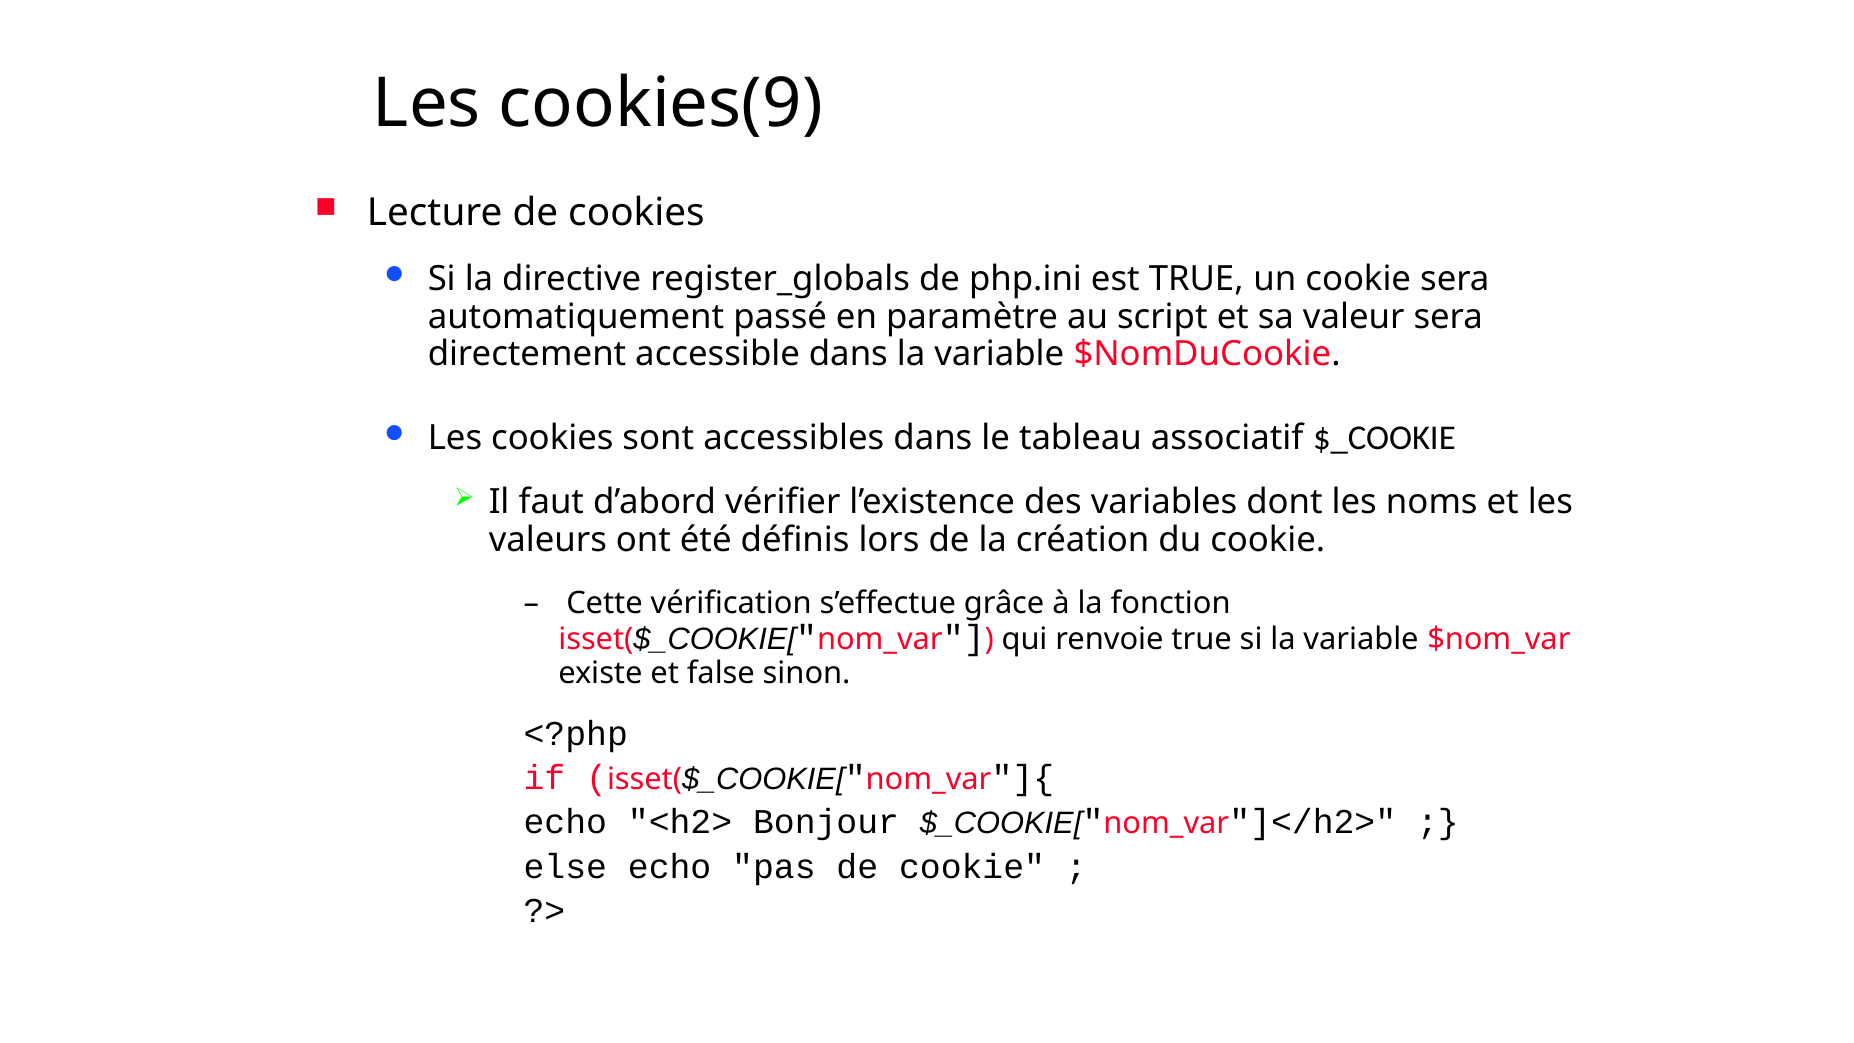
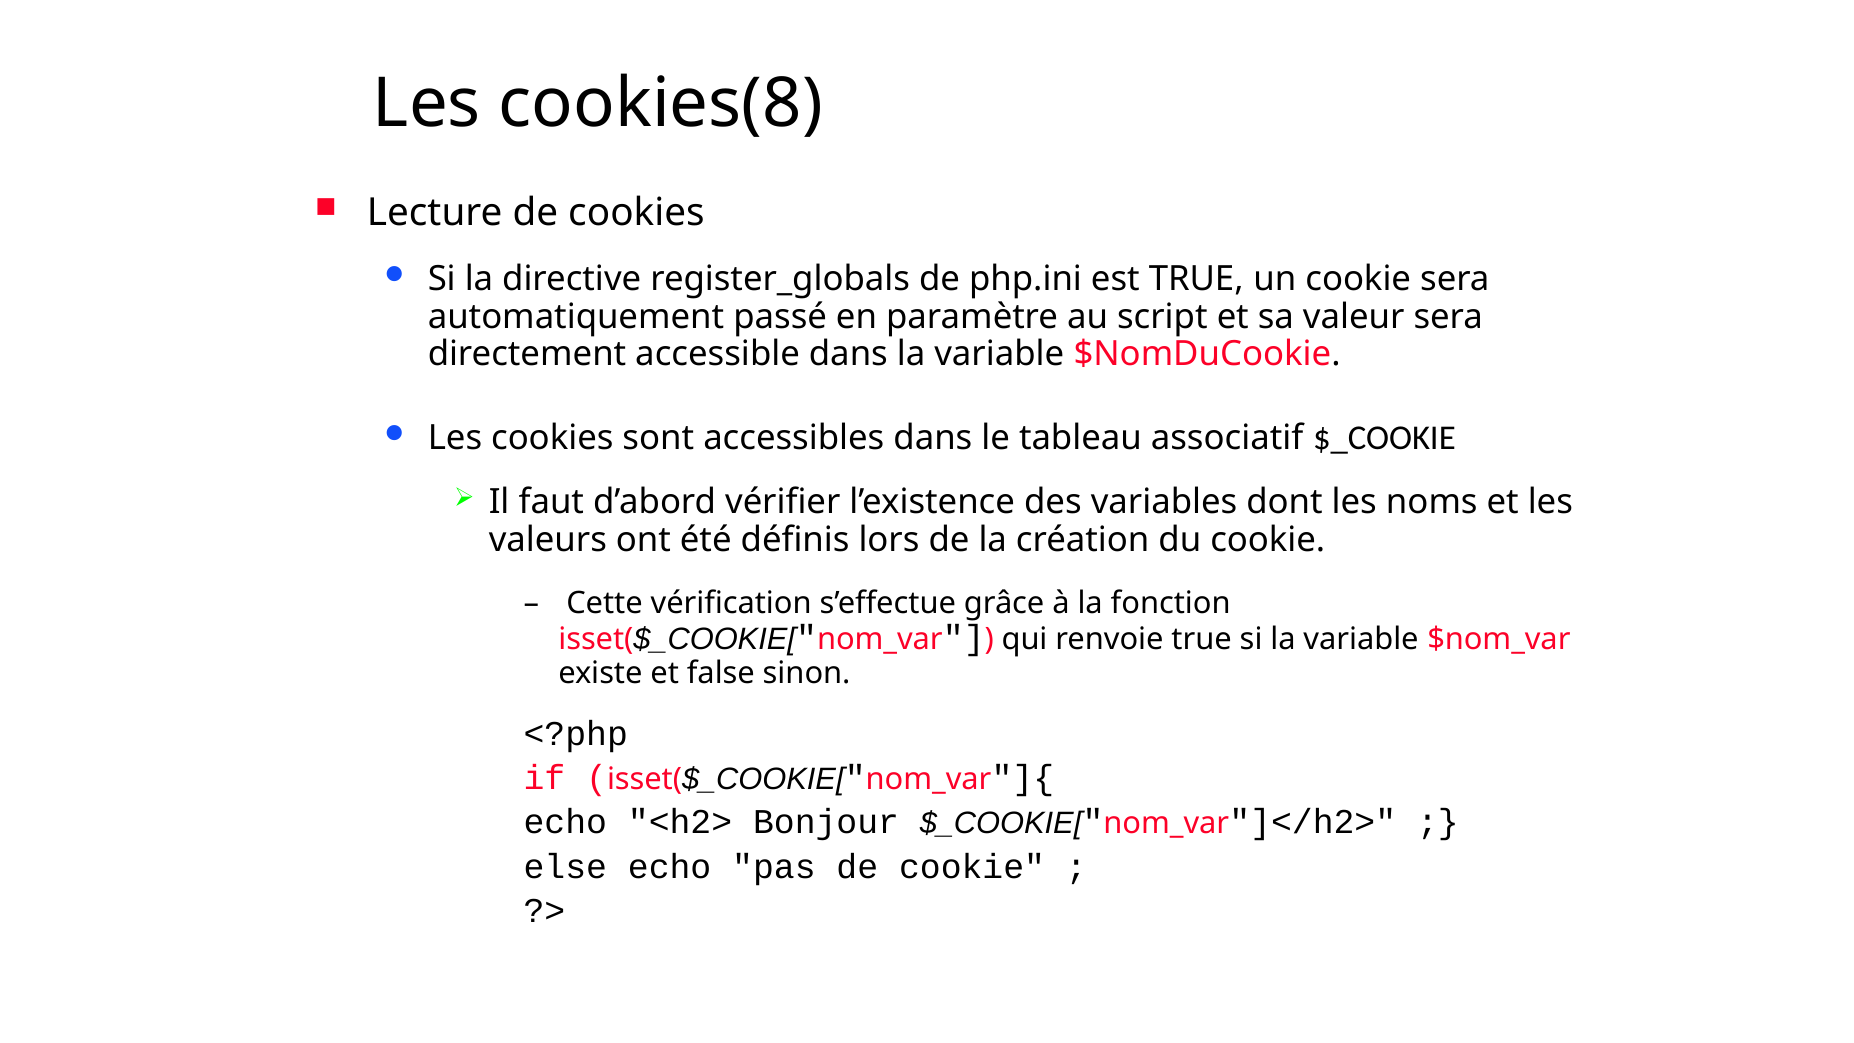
cookies(9: cookies(9 -> cookies(8 (661, 104)
